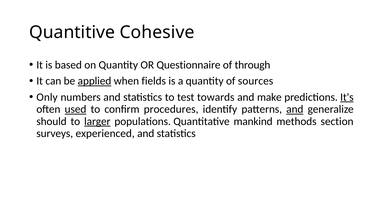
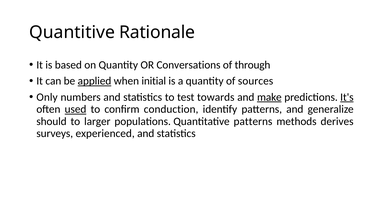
Cohesive: Cohesive -> Rationale (157, 32)
Questionnaire: Questionnaire -> Conversations (188, 65)
fields: fields -> initial (154, 81)
make underline: none -> present (269, 97)
procedures: procedures -> conduction (171, 109)
and underline: present -> none (295, 109)
larger underline: present -> none (97, 121)
Quantitative mankind: mankind -> patterns (253, 121)
section: section -> derives (337, 121)
